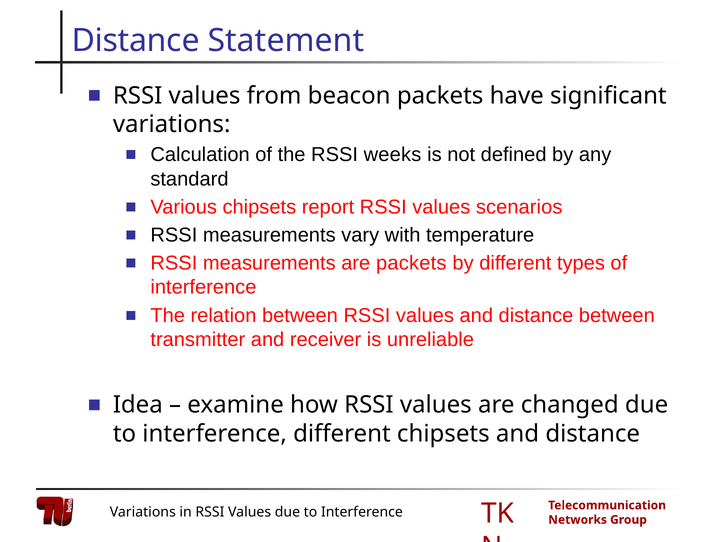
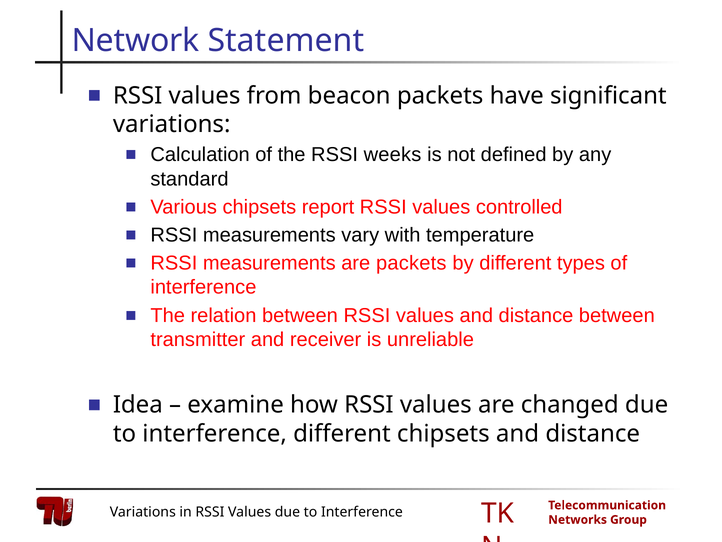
Distance: Distance -> Network (136, 41)
scenarios: scenarios -> controlled (519, 207)
